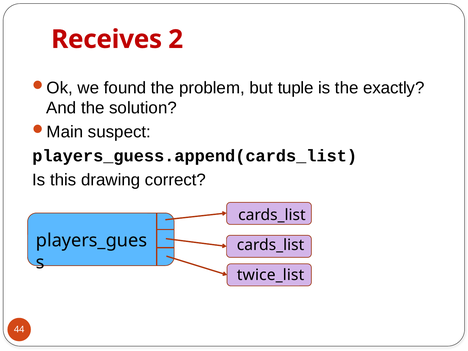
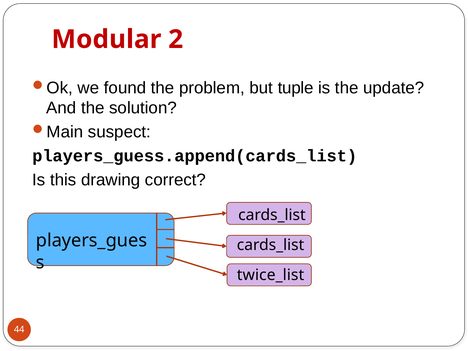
Receives: Receives -> Modular (106, 39)
exactly: exactly -> update (394, 88)
